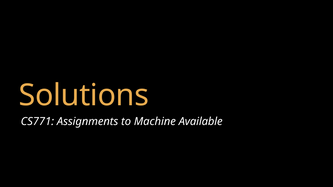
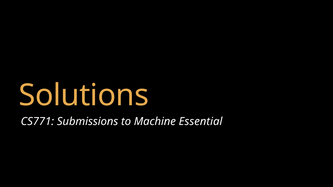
Assignments: Assignments -> Submissions (88, 122)
Available: Available -> Essential (201, 122)
